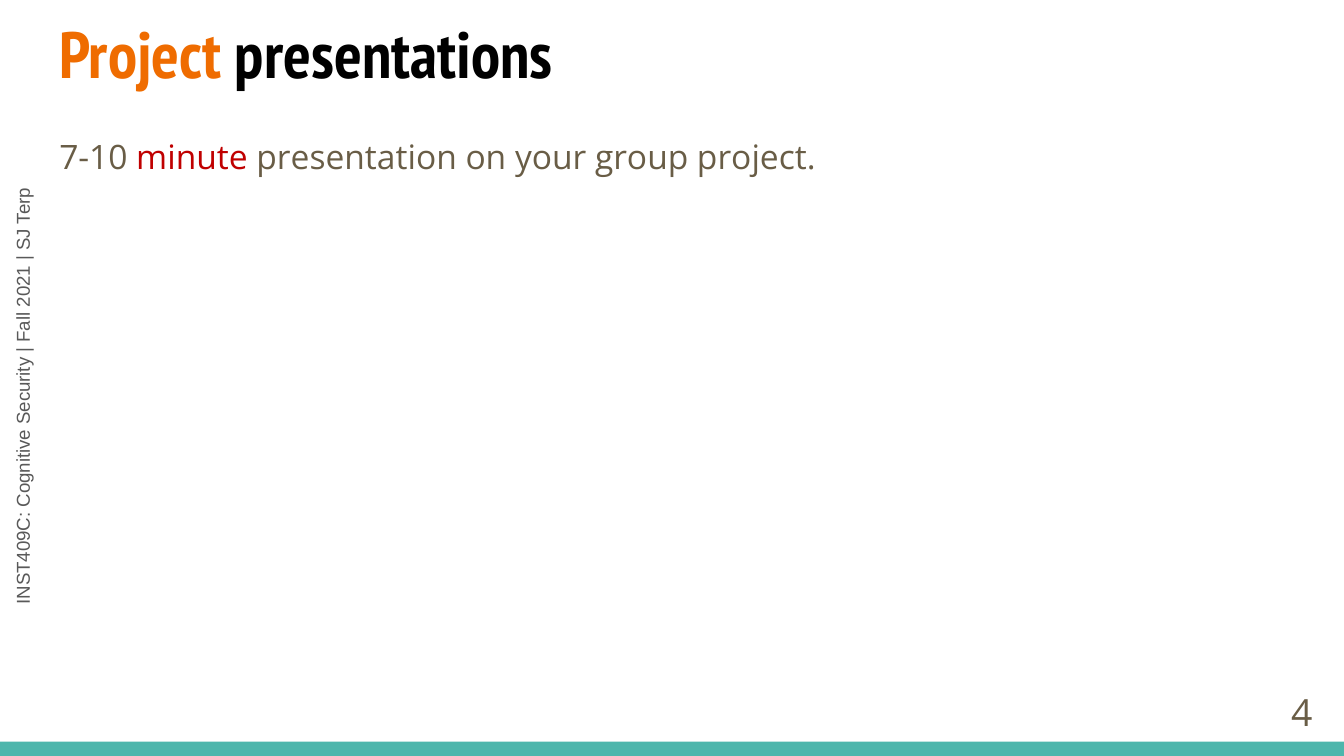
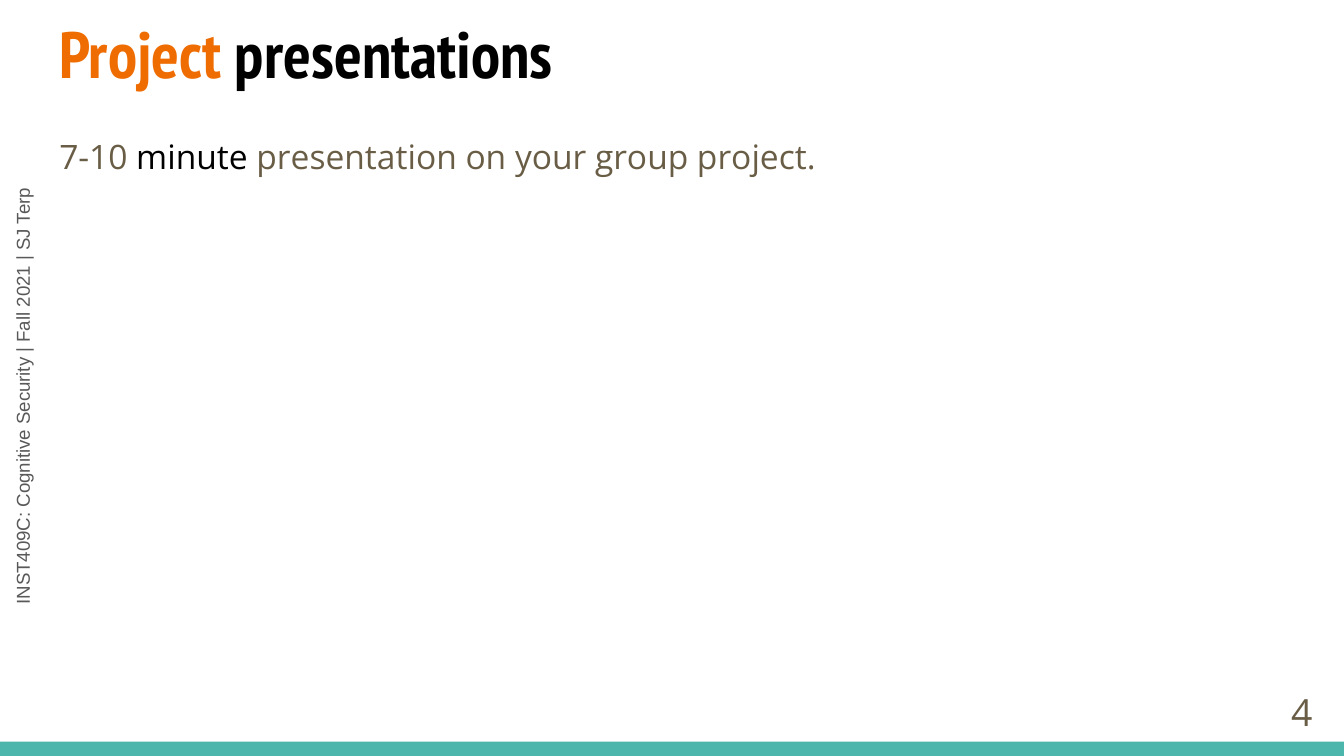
minute colour: red -> black (192, 158)
